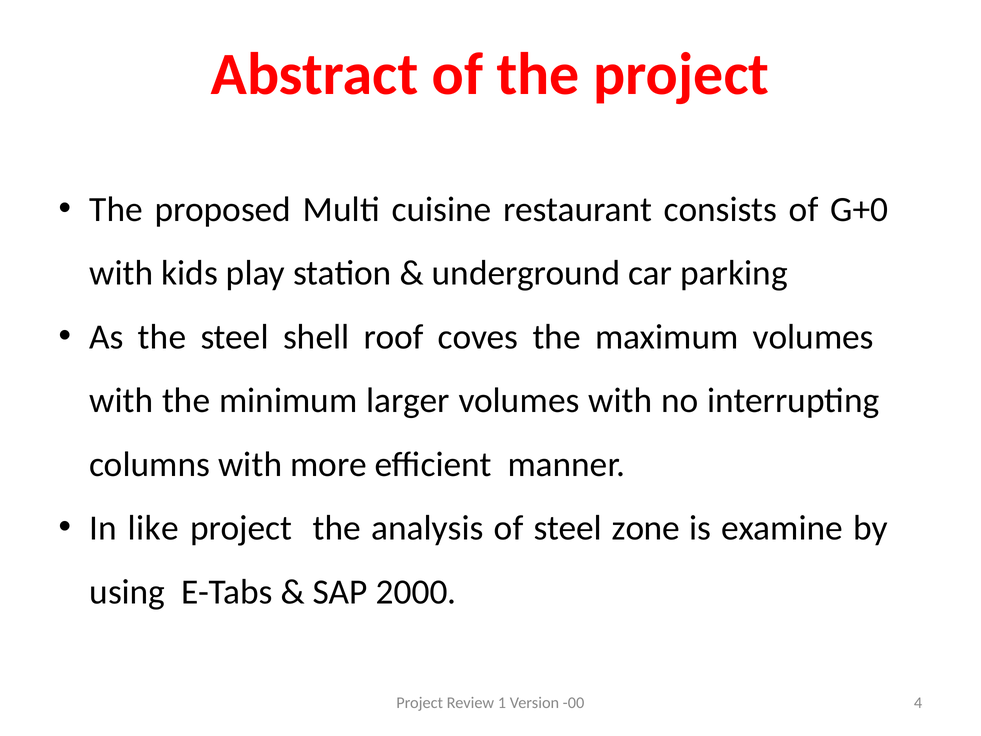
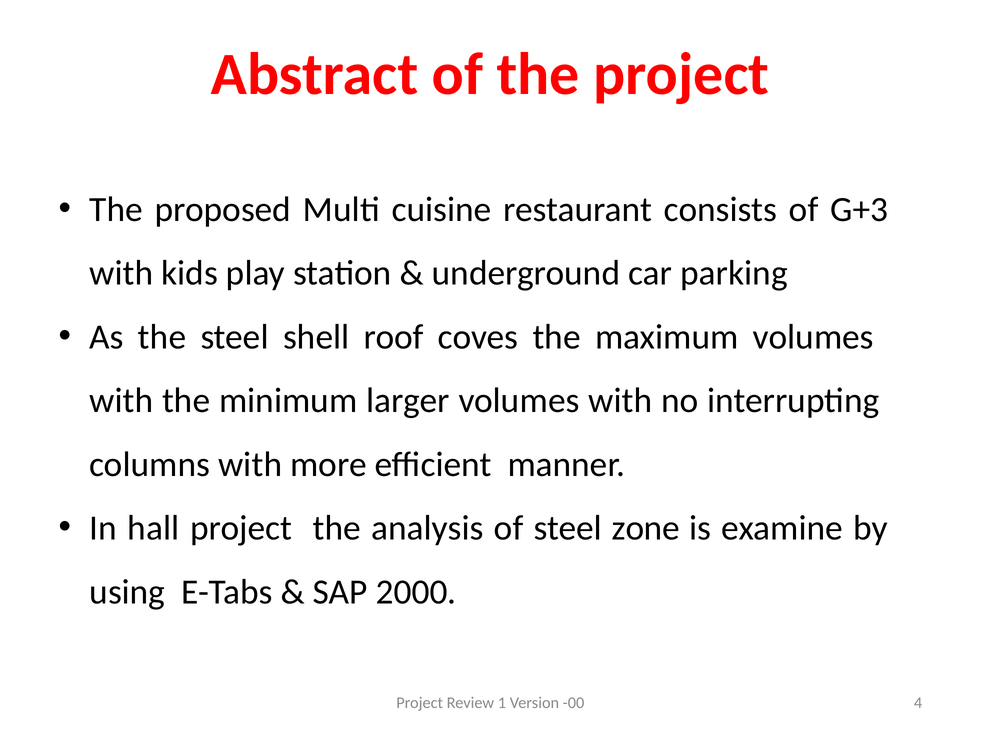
G+0: G+0 -> G+3 (859, 209)
like: like -> hall (153, 528)
